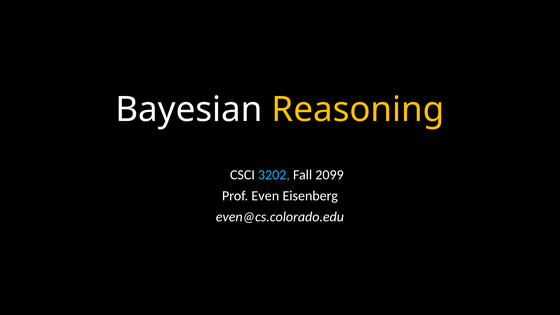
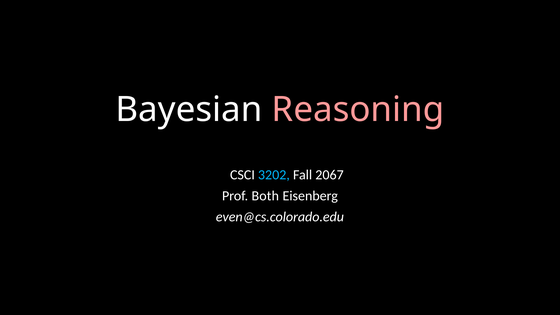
Reasoning colour: yellow -> pink (358, 110)
2099: 2099 -> 2067 (330, 175)
Even: Even -> Both (265, 196)
